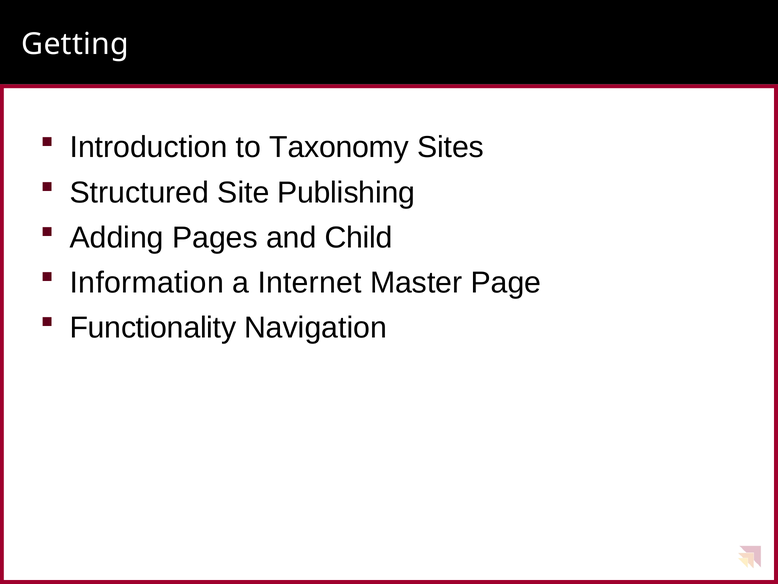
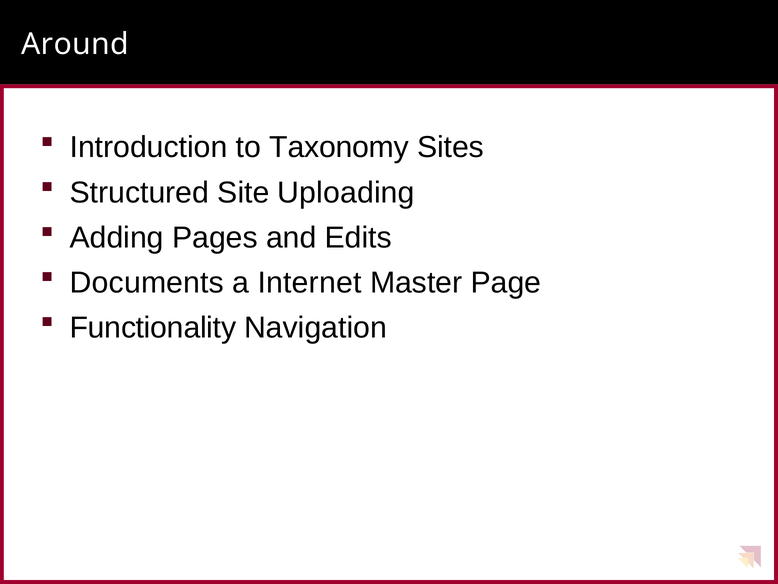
Getting: Getting -> Around (75, 44)
Publishing: Publishing -> Uploading (346, 192)
Child: Child -> Edits (358, 237)
Information: Information -> Documents (147, 282)
